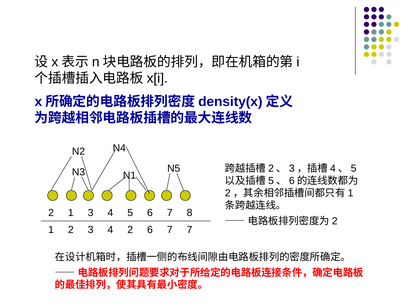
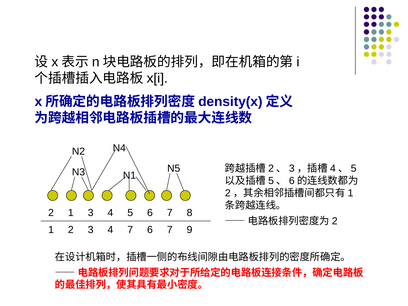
4 2: 2 -> 7 (130, 230)
7 7: 7 -> 9 (190, 230)
